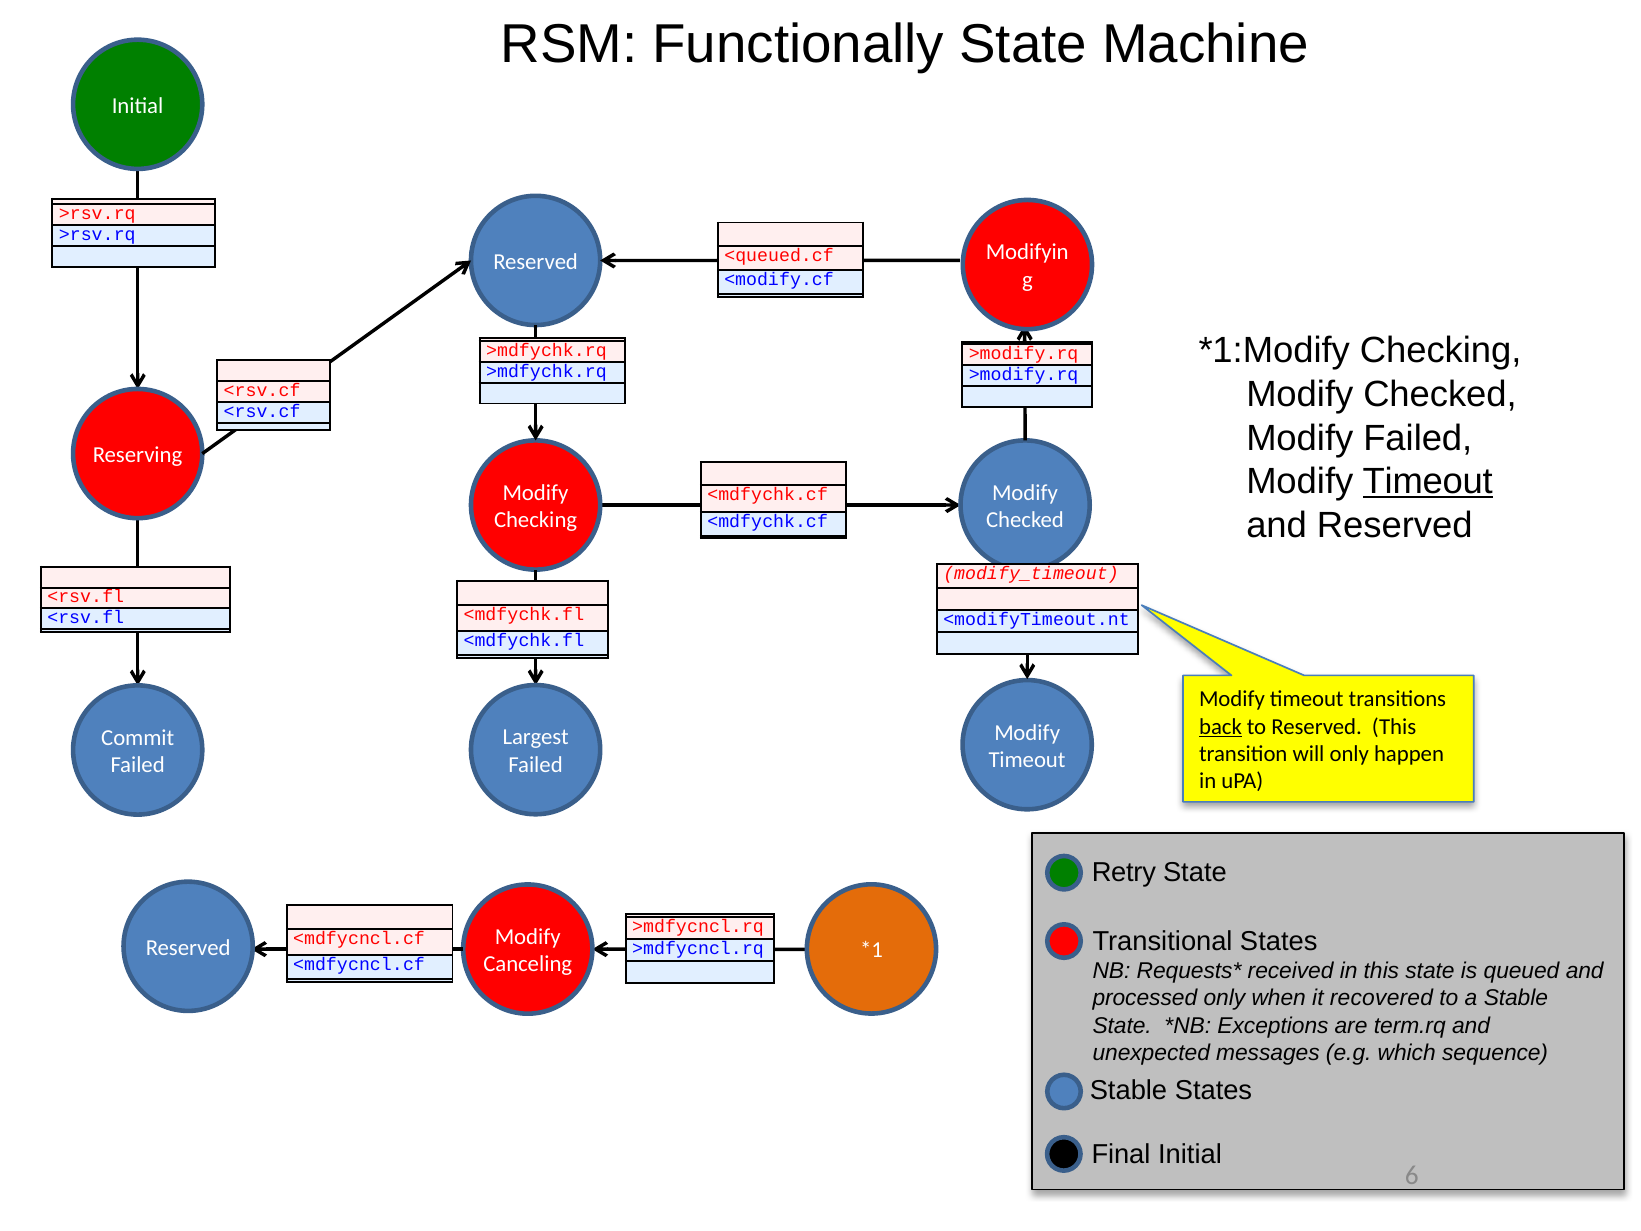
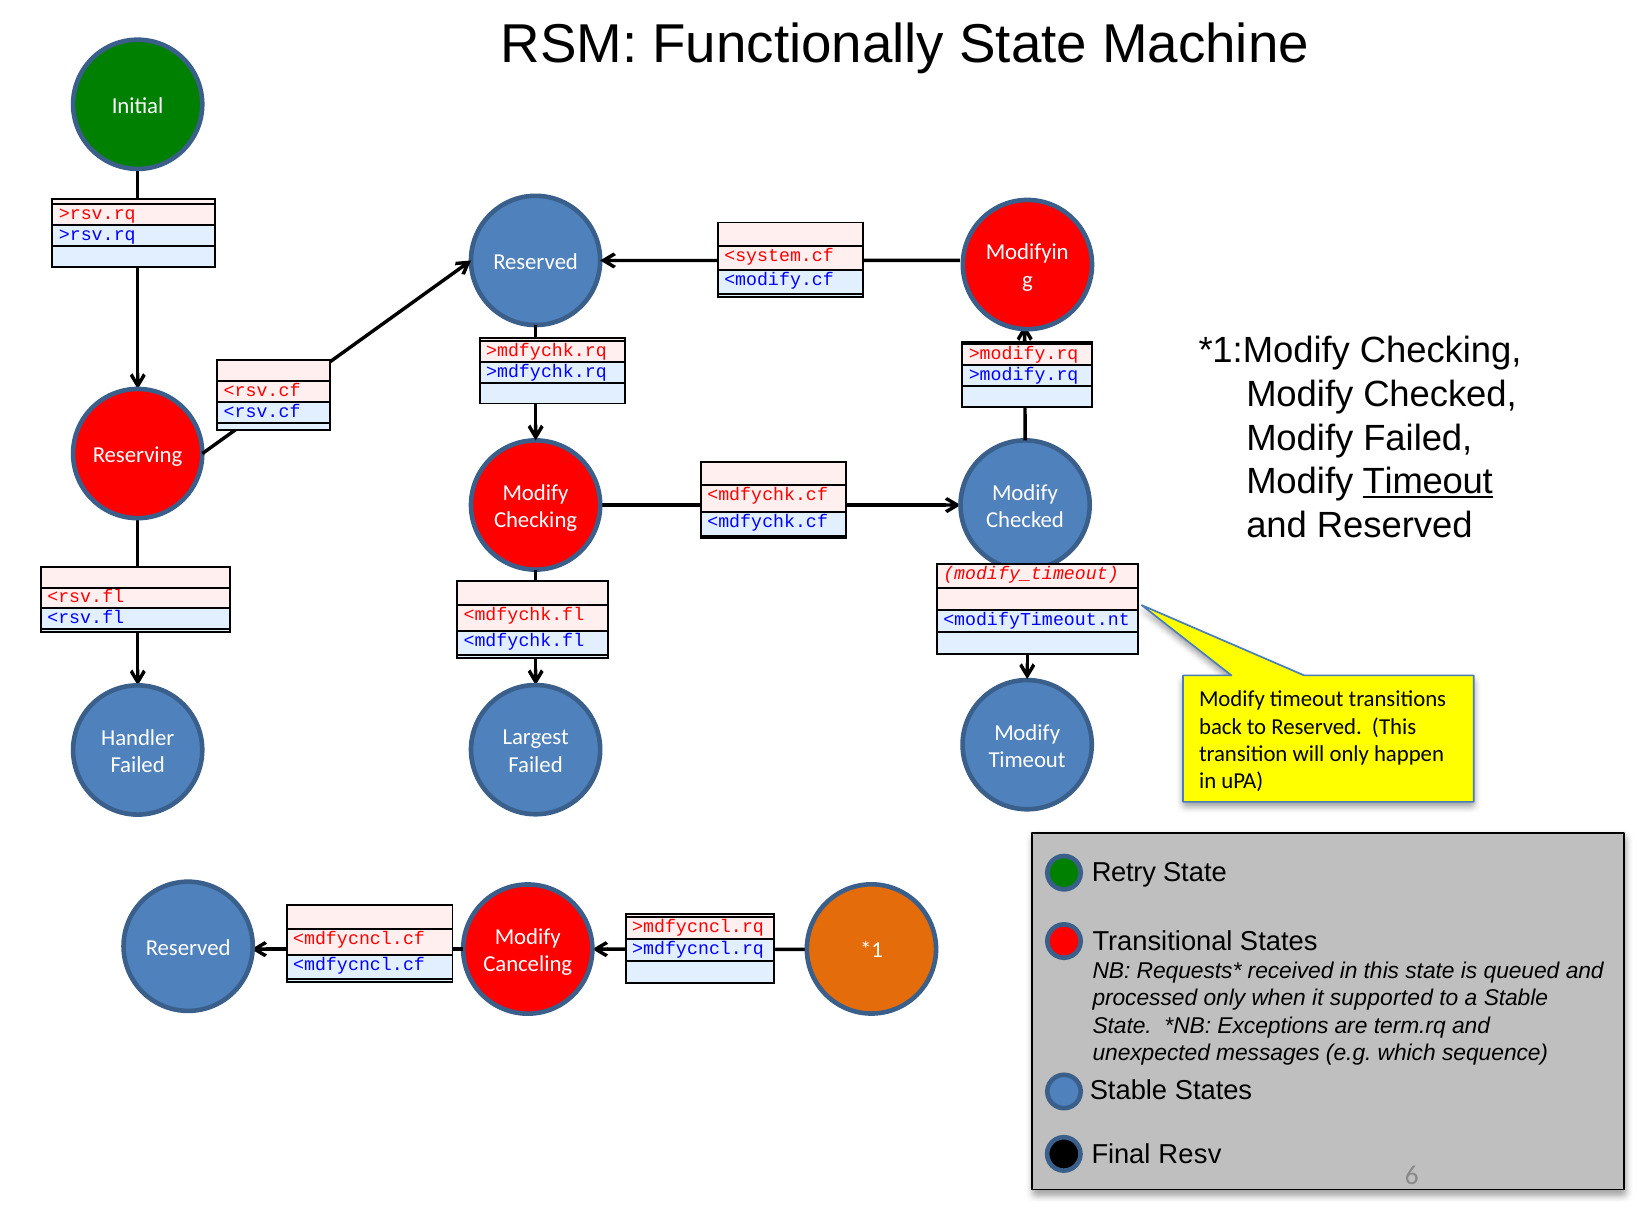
<queued.cf: <queued.cf -> <system.cf (779, 256)
back underline: present -> none (1221, 726)
Commit: Commit -> Handler (138, 738)
recovered: recovered -> supported (1381, 998)
Final Initial: Initial -> Resv (1190, 1154)
